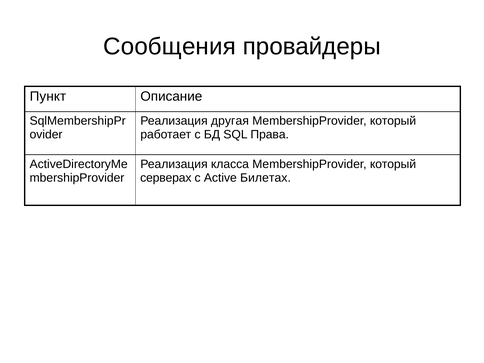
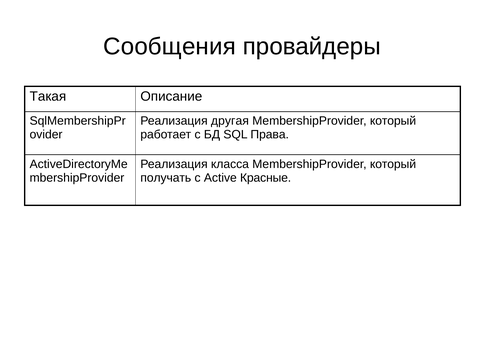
Пункт: Пункт -> Такая (48, 96)
серверах: серверах -> получать (166, 178)
Билетах: Билетах -> Красные (266, 178)
